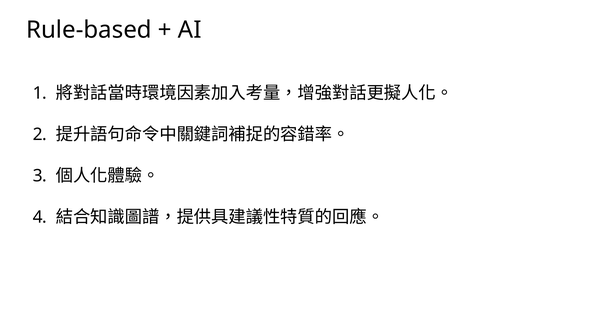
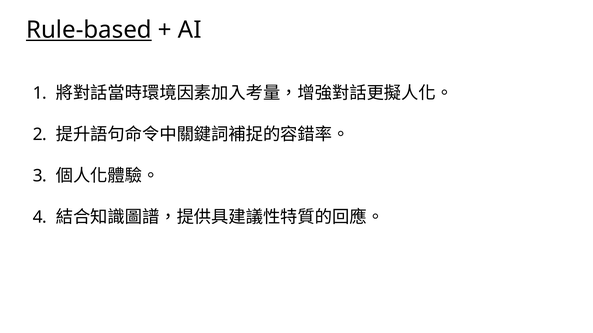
Rule-based underline: none -> present (89, 30)
